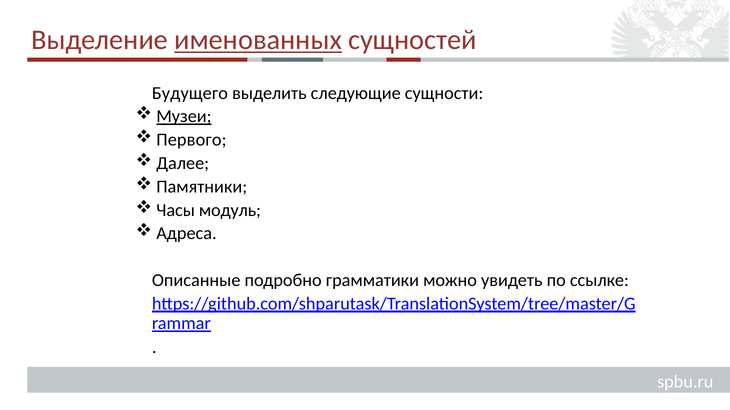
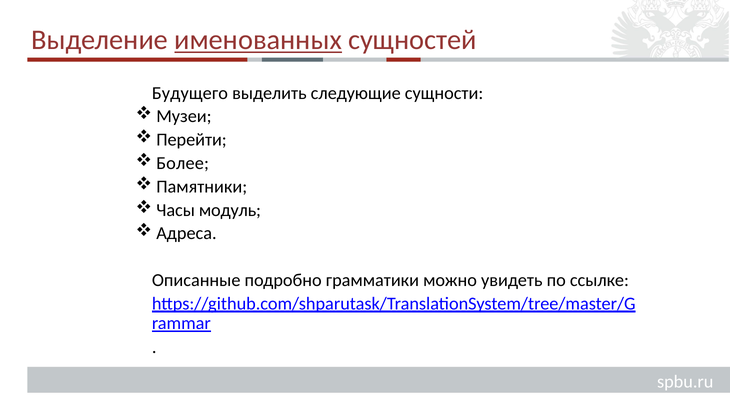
Музеи underline: present -> none (184, 117)
Первого: Первого -> Перейти (191, 140)
Далее: Далее -> Более (183, 163)
